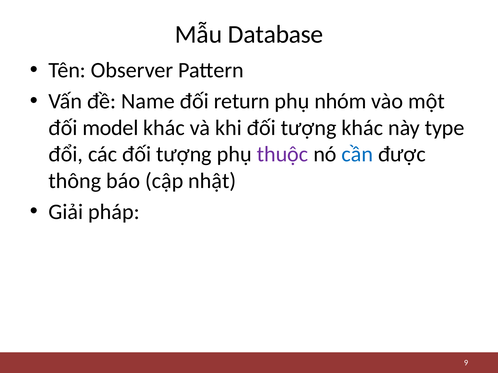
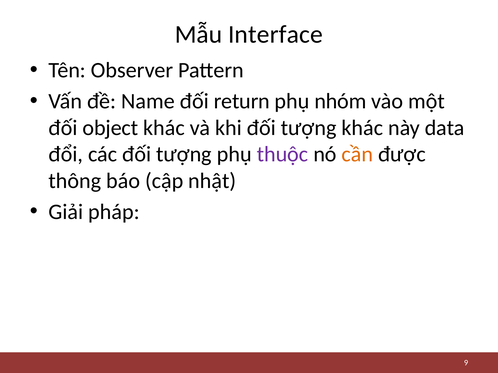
Database: Database -> Interface (275, 35)
model: model -> object (110, 128)
type: type -> data (445, 128)
cần colour: blue -> orange (357, 155)
